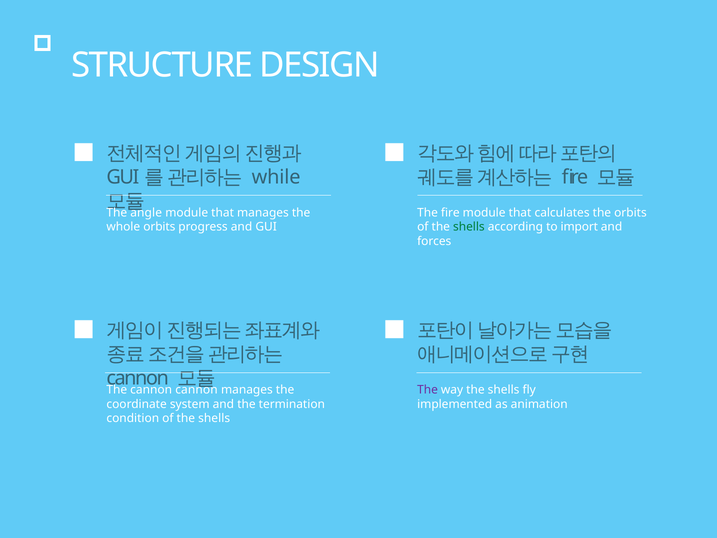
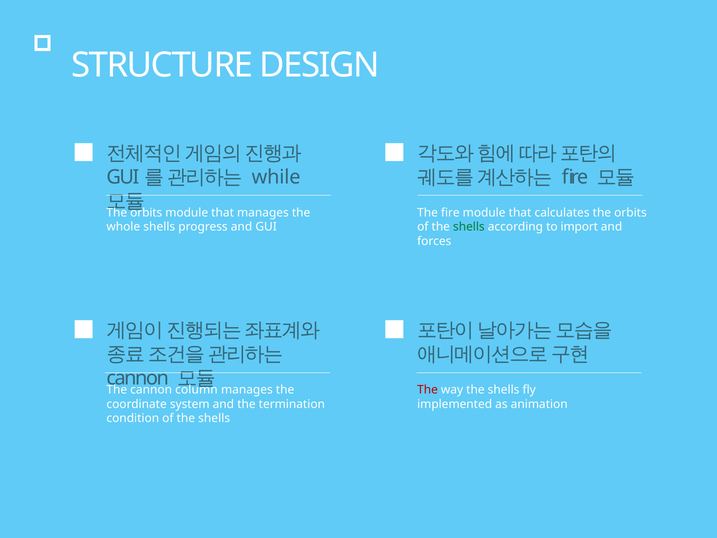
angle: angle -> orbits (146, 213)
whole orbits: orbits -> shells (159, 227)
cannon: cannon -> column (196, 390)
The colour: purple -> red (428, 390)
